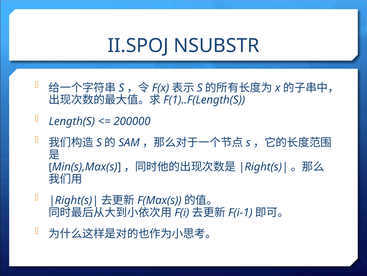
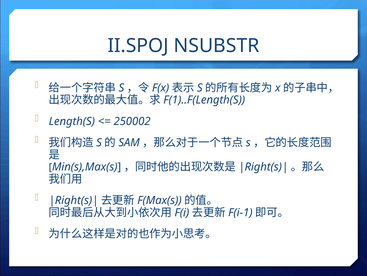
200000: 200000 -> 250002 (132, 121)
